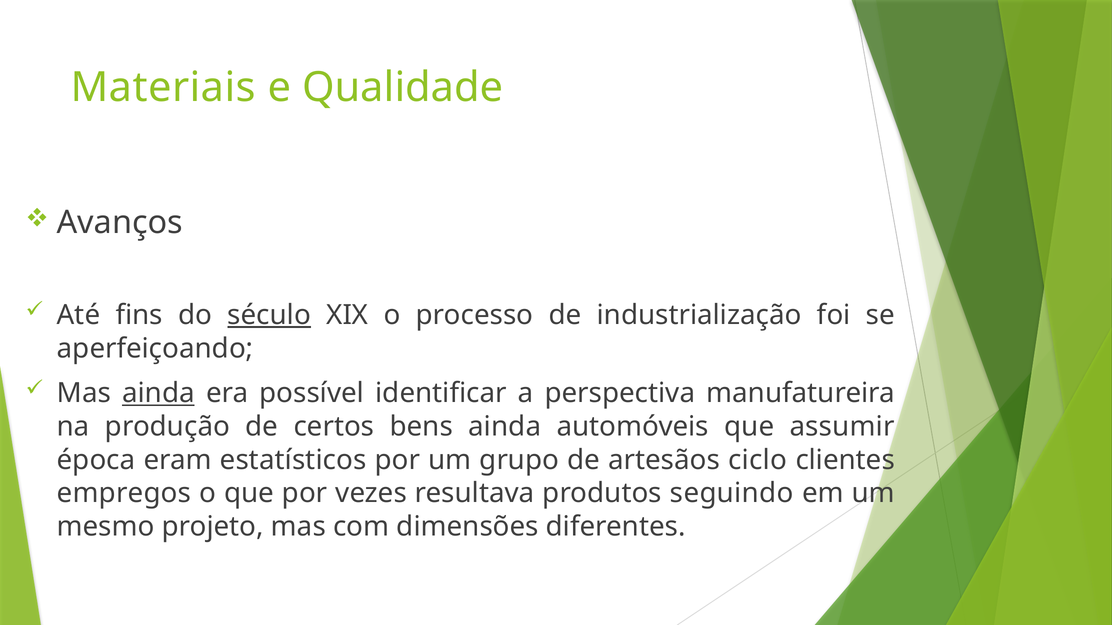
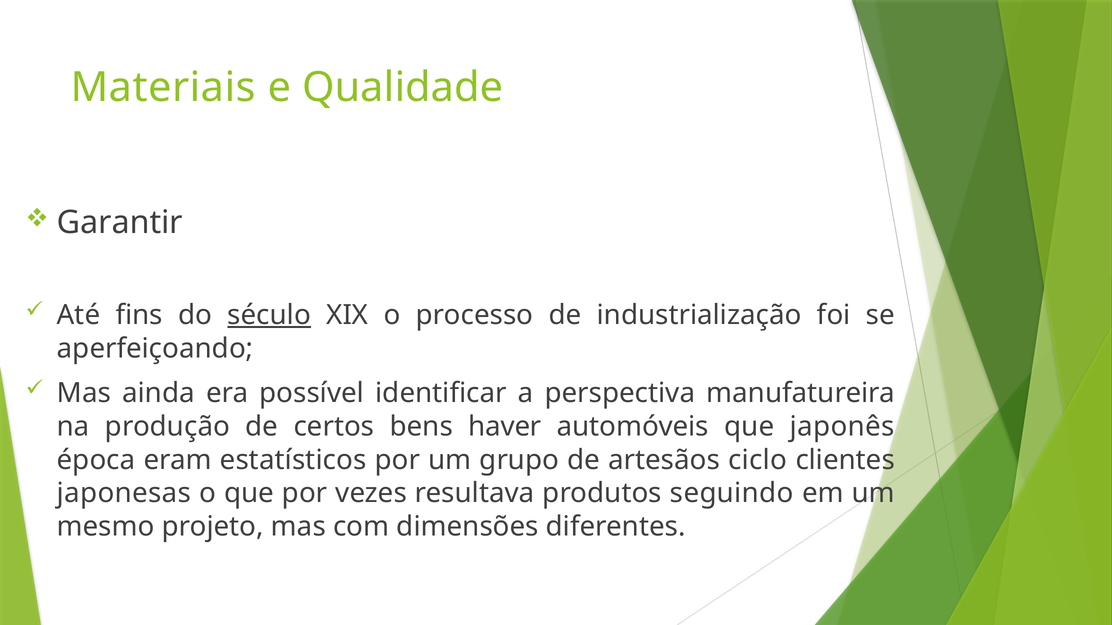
Avanços: Avanços -> Garantir (120, 223)
ainda underline: present -> none (158, 394)
bens ainda: ainda -> haver (505, 427)
assumir: assumir -> japonês (842, 427)
empregos: empregos -> japonesas (124, 494)
